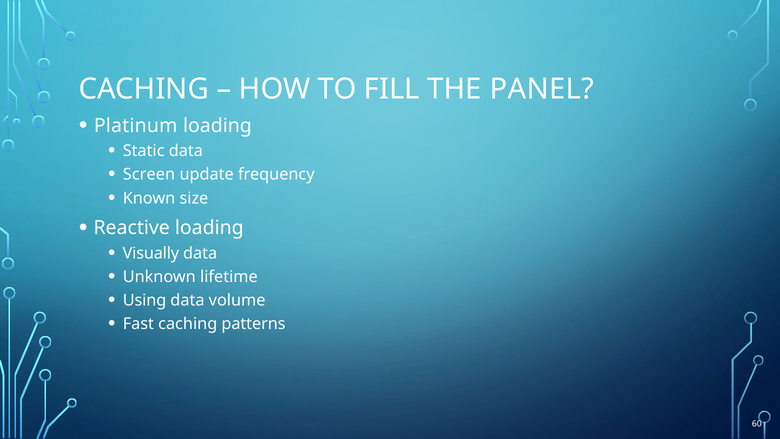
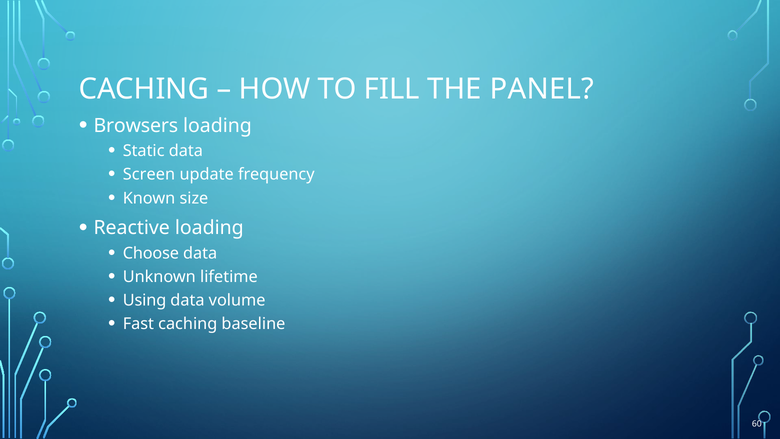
Platinum: Platinum -> Browsers (136, 126)
Visually: Visually -> Choose (151, 253)
patterns: patterns -> baseline (253, 324)
